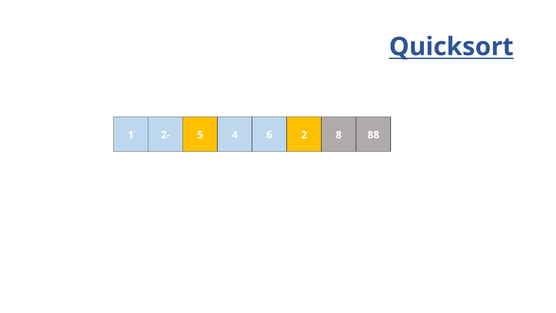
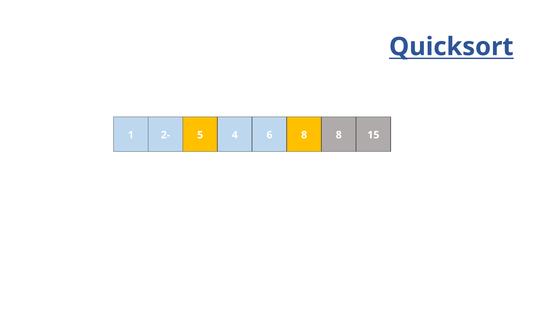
6 2: 2 -> 8 (304, 135)
88: 88 -> 15 (373, 135)
